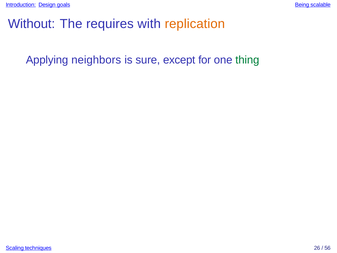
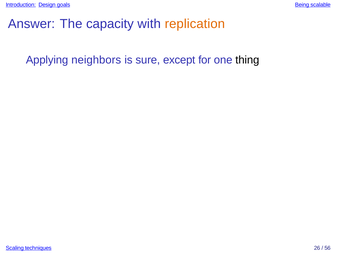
Without: Without -> Answer (31, 24)
requires: requires -> capacity (110, 24)
thing colour: green -> black (247, 60)
